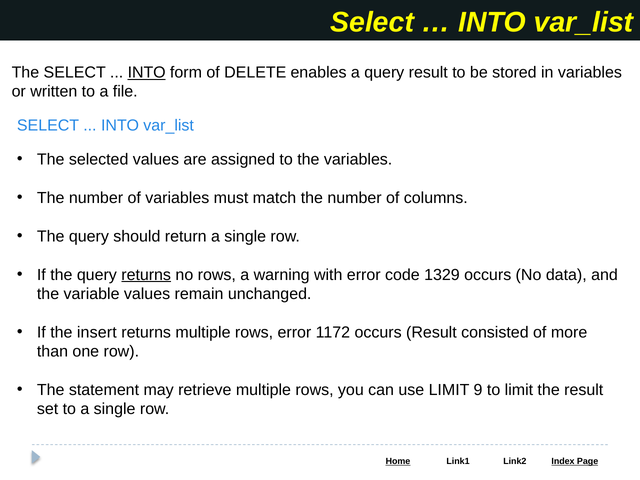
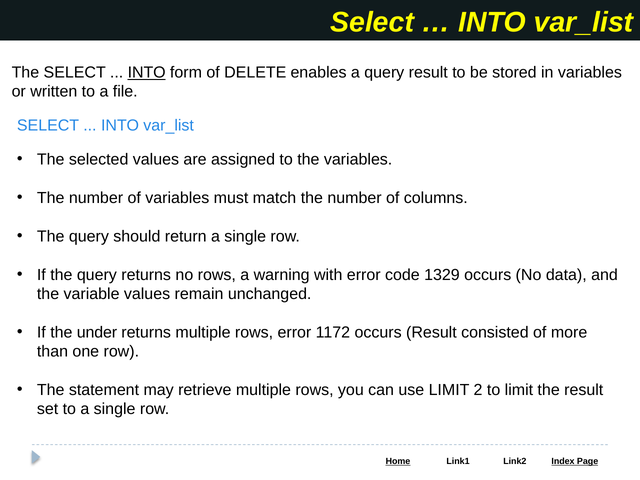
returns underline: present -> none (146, 275)
insert: insert -> under (97, 332)
9: 9 -> 2 (478, 390)
